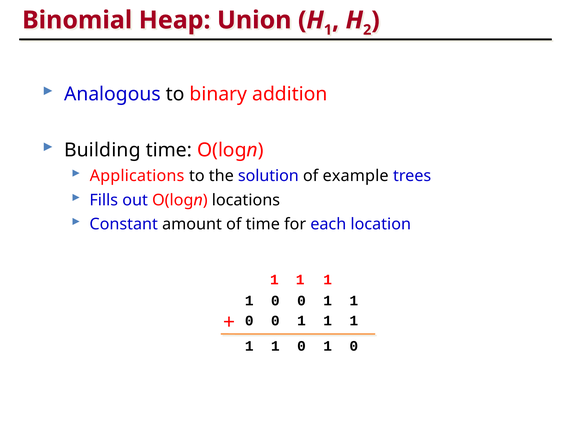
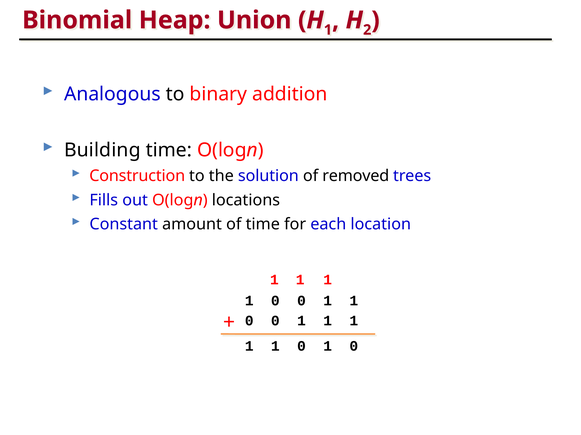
Applications: Applications -> Construction (137, 176)
example: example -> removed (356, 176)
